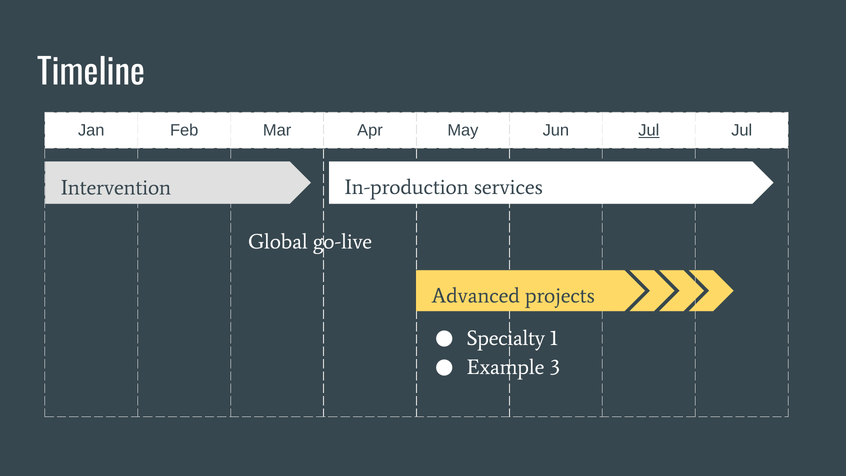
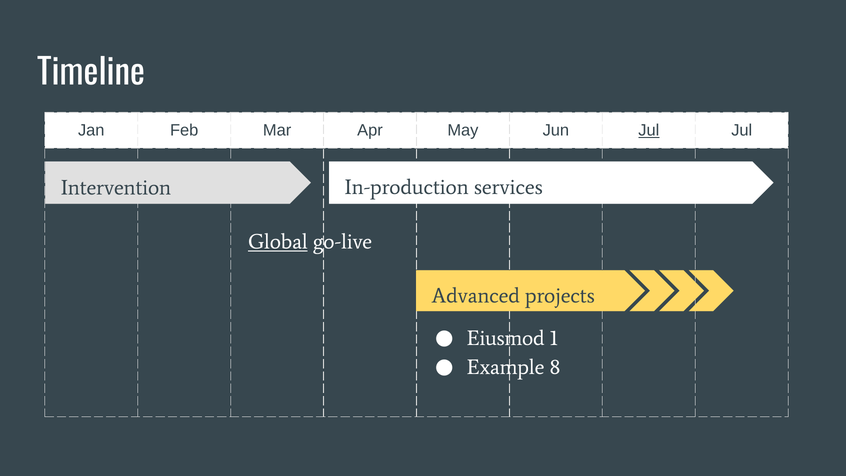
Global underline: none -> present (278, 242)
Specialty: Specialty -> Eiusmod (506, 338)
3: 3 -> 8 (555, 367)
